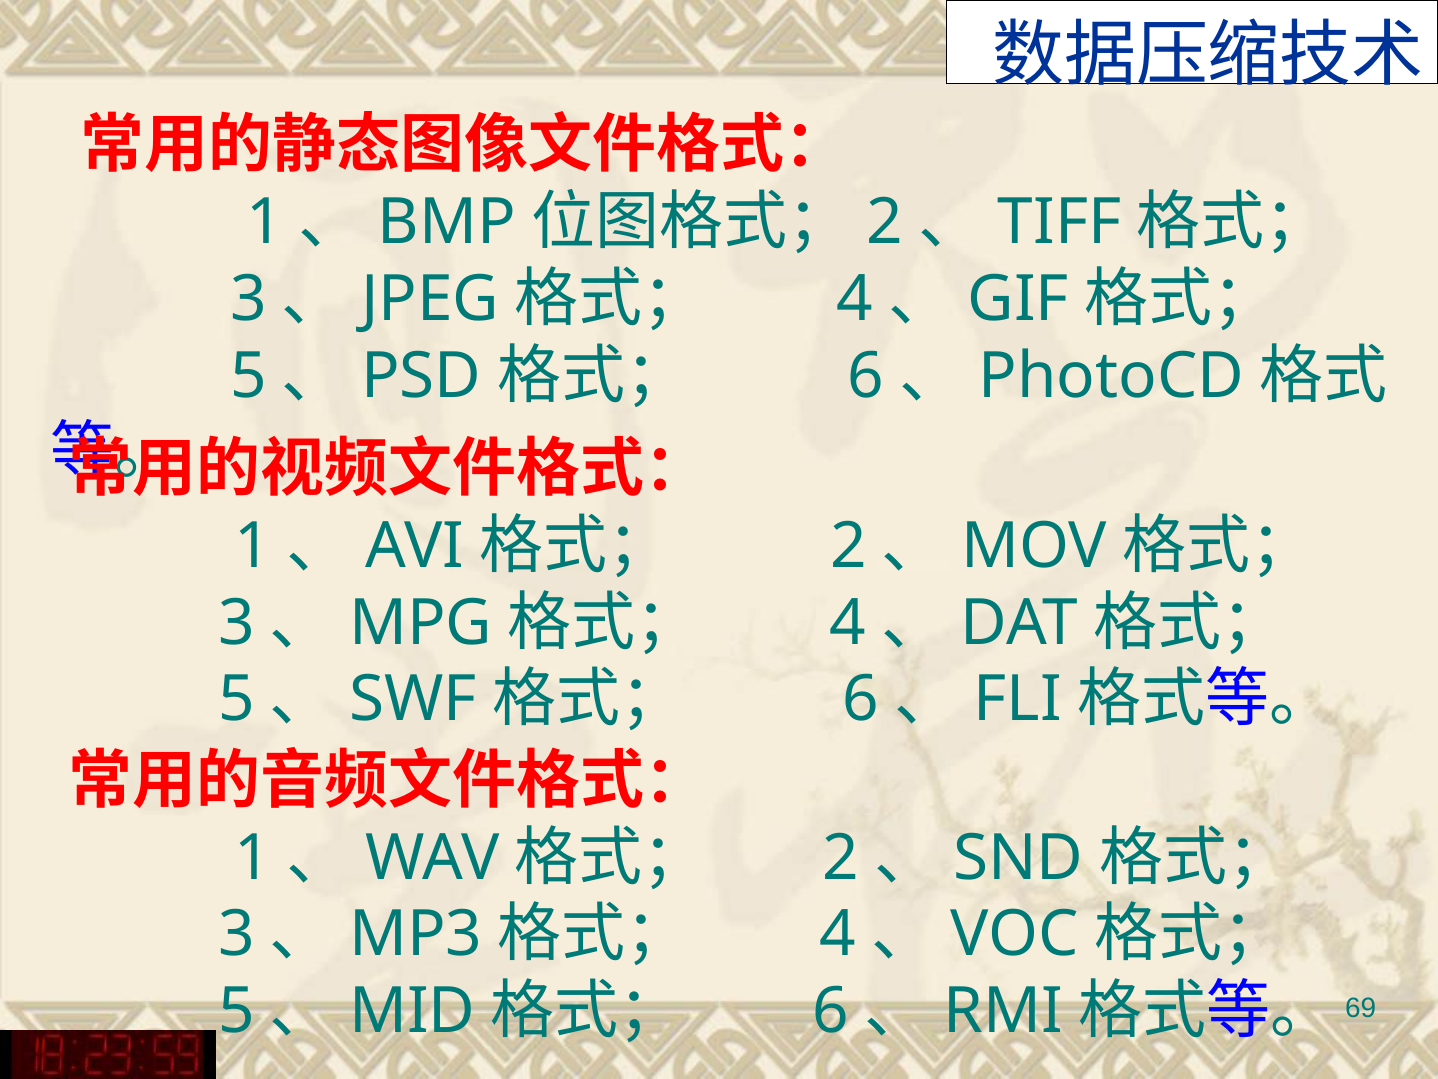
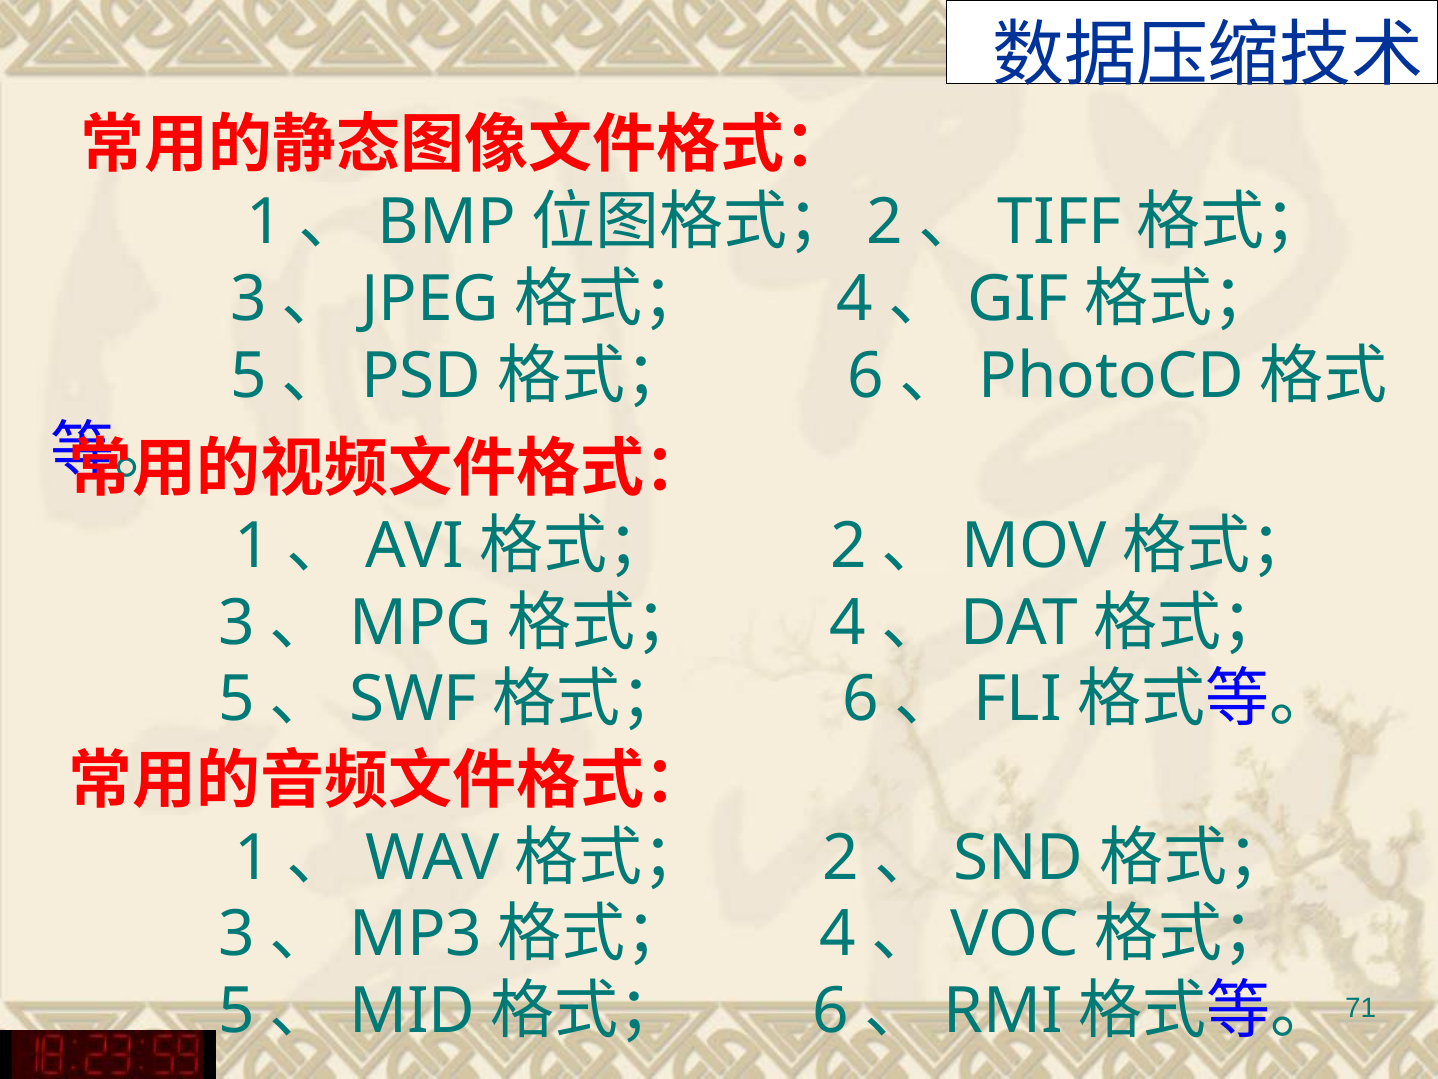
69: 69 -> 71 (1361, 1008)
